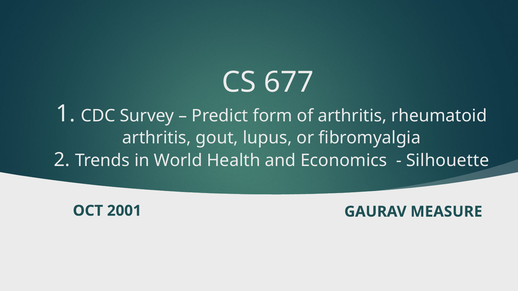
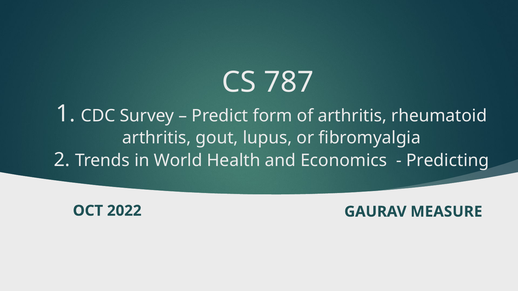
677: 677 -> 787 (289, 82)
Silhouette: Silhouette -> Predicting (448, 161)
2001: 2001 -> 2022 (124, 211)
